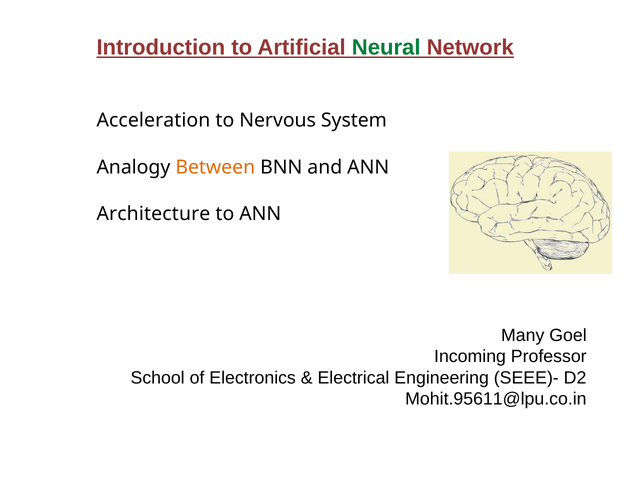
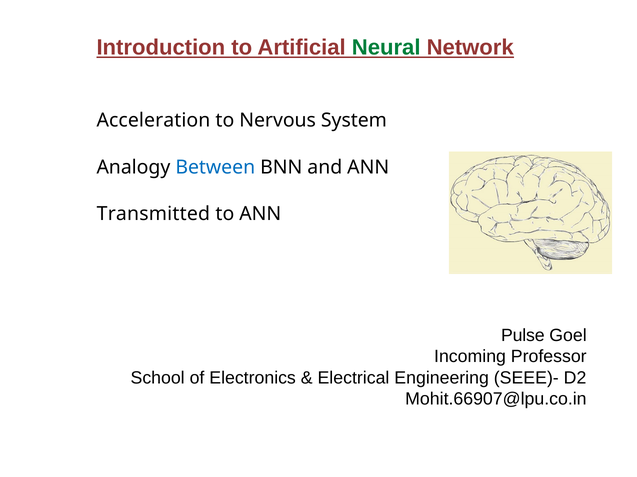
Between colour: orange -> blue (215, 167)
Architecture: Architecture -> Transmitted (153, 214)
Many: Many -> Pulse (523, 336)
Mohit.95611@lpu.co.in: Mohit.95611@lpu.co.in -> Mohit.66907@lpu.co.in (496, 400)
